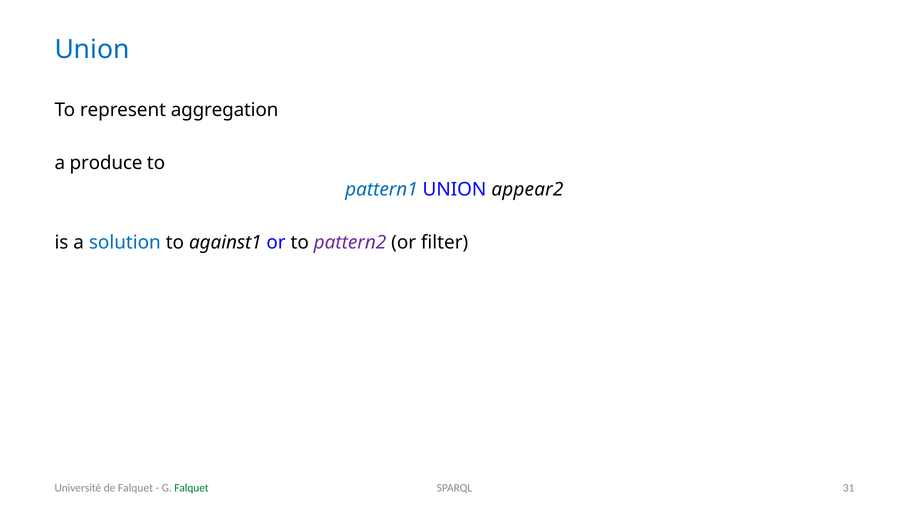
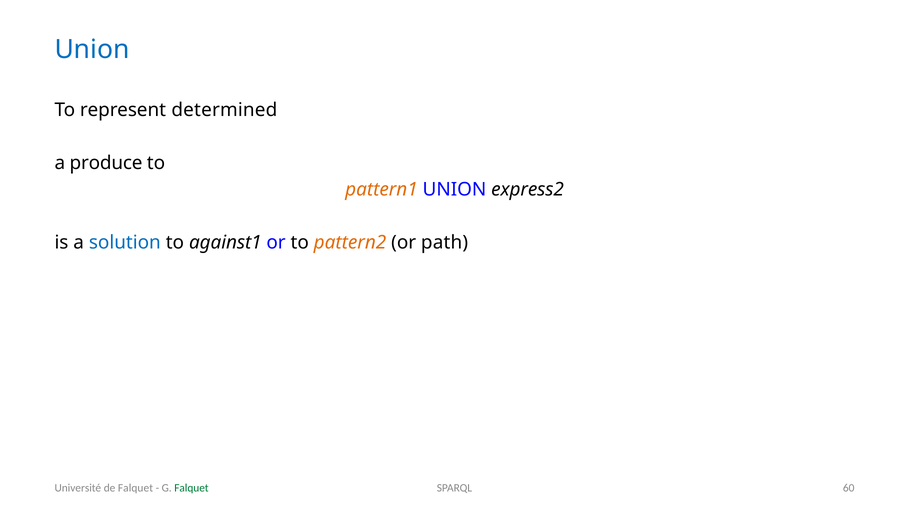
aggregation: aggregation -> determined (224, 110)
pattern1 colour: blue -> orange (381, 190)
appear2: appear2 -> express2 (528, 190)
pattern2 colour: purple -> orange (350, 243)
filter: filter -> path (445, 243)
31: 31 -> 60 (849, 488)
